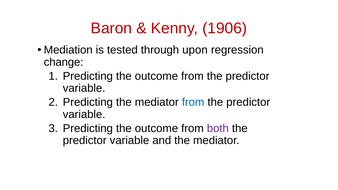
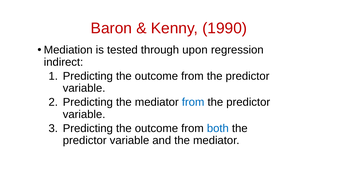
1906: 1906 -> 1990 (225, 28)
change: change -> indirect (64, 62)
both colour: purple -> blue (218, 128)
